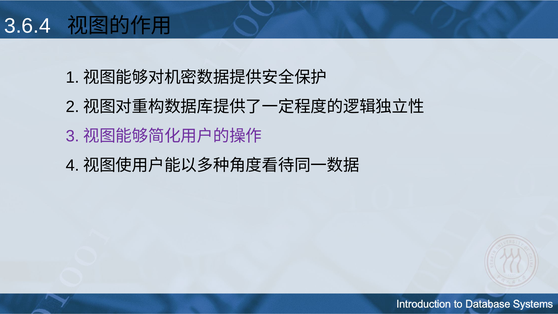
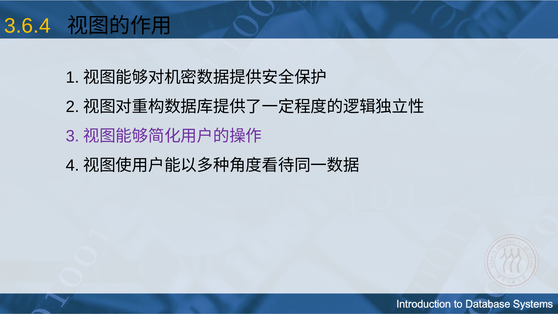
3.6.4 colour: white -> yellow (27, 26)
